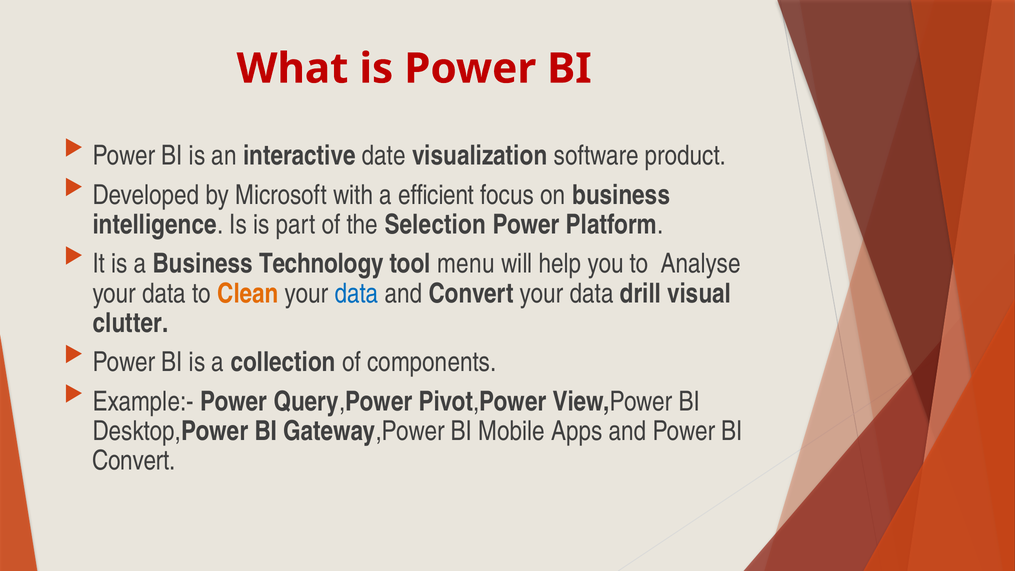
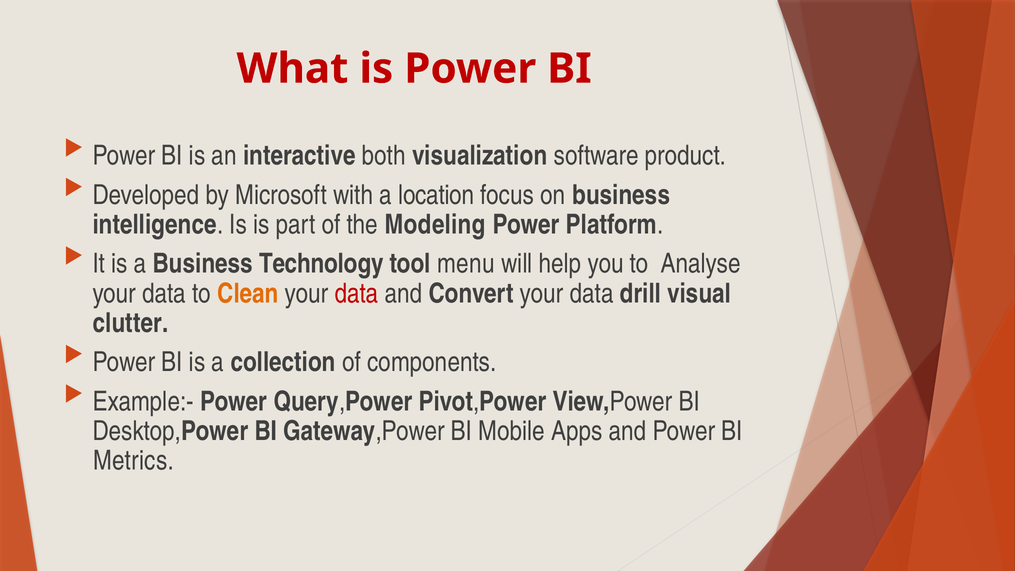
date: date -> both (384, 156)
efficient: efficient -> location (436, 195)
Selection: Selection -> Modeling (435, 225)
data colour: blue -> red (357, 293)
Convert: Convert -> Metrics (133, 461)
